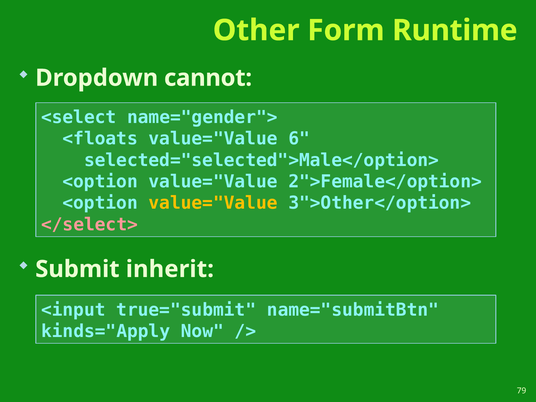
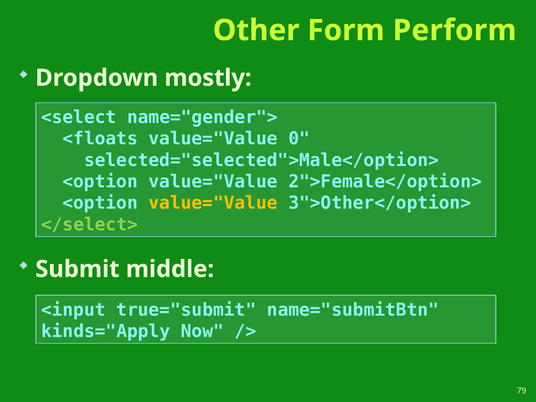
Runtime: Runtime -> Perform (455, 30)
cannot: cannot -> mostly (208, 78)
6: 6 -> 0 (299, 139)
</select> colour: pink -> light green (89, 225)
inherit: inherit -> middle (170, 269)
